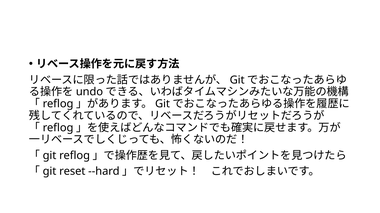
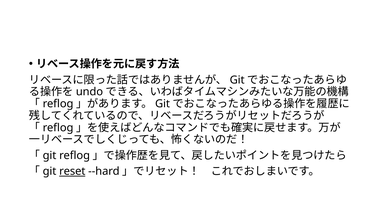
reset underline: none -> present (72, 172)
